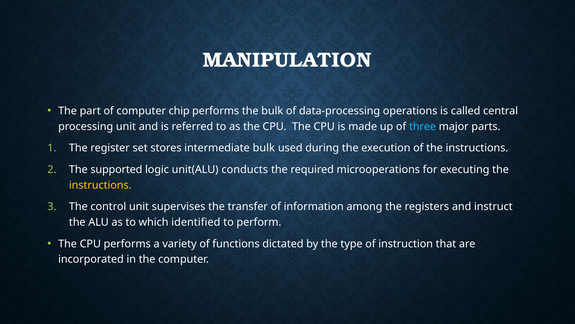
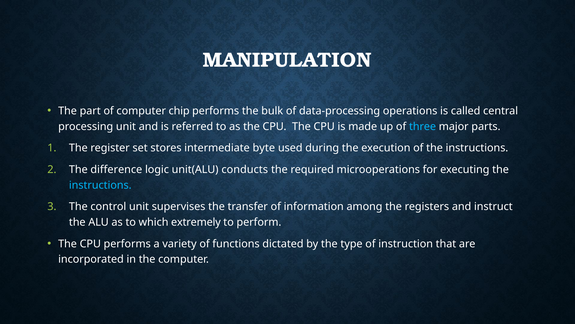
intermediate bulk: bulk -> byte (264, 148)
supported: supported -> difference (116, 169)
instructions colour: yellow -> light blue (100, 185)
identified: identified -> extremely (196, 222)
